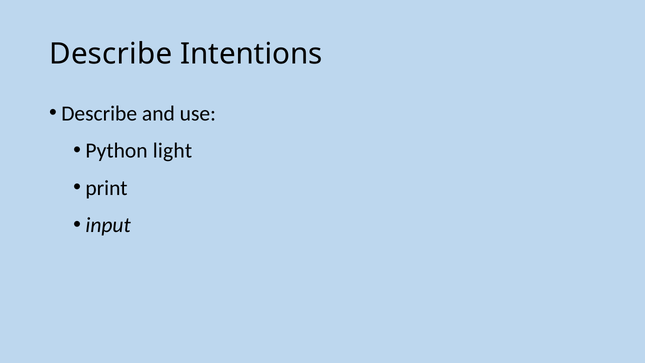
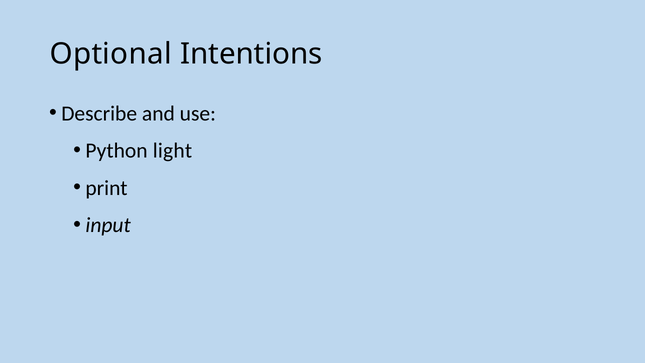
Describe: Describe -> Optional (111, 54)
